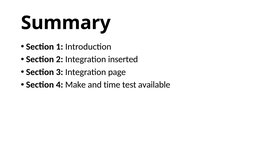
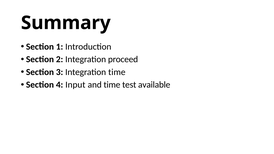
inserted: inserted -> proceed (123, 59)
Integration page: page -> time (117, 72)
Make: Make -> Input (75, 85)
